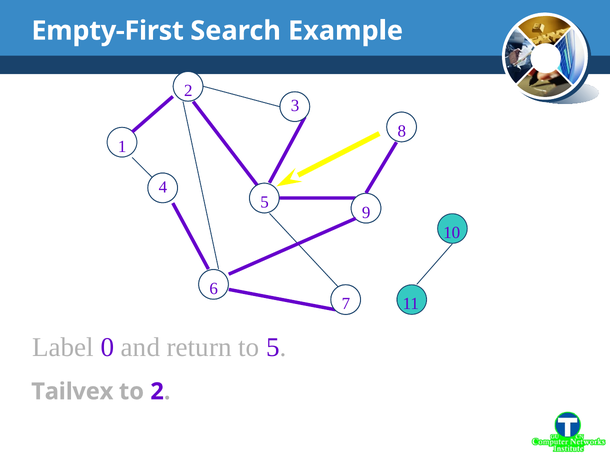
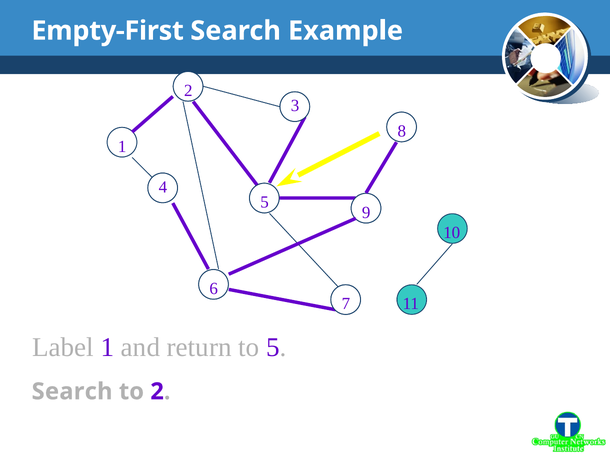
Label 0: 0 -> 1 (107, 348)
Tailvex: Tailvex -> Search (72, 392)
